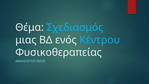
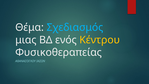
Κέντρου colour: light blue -> yellow (100, 40)
